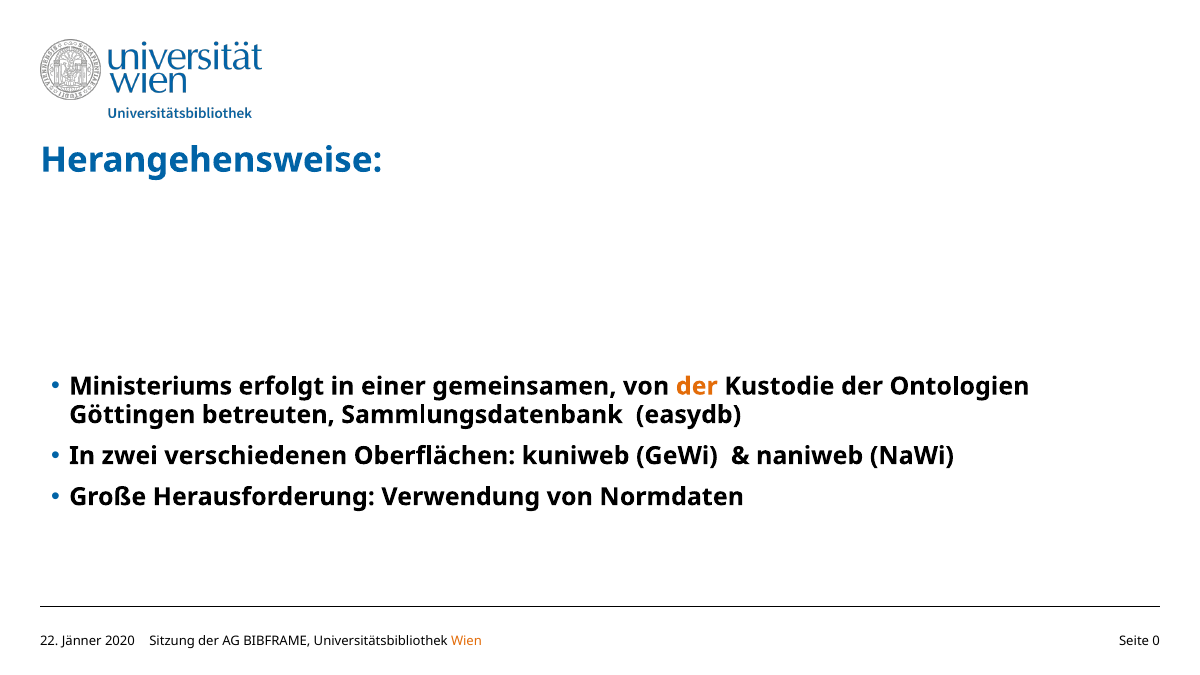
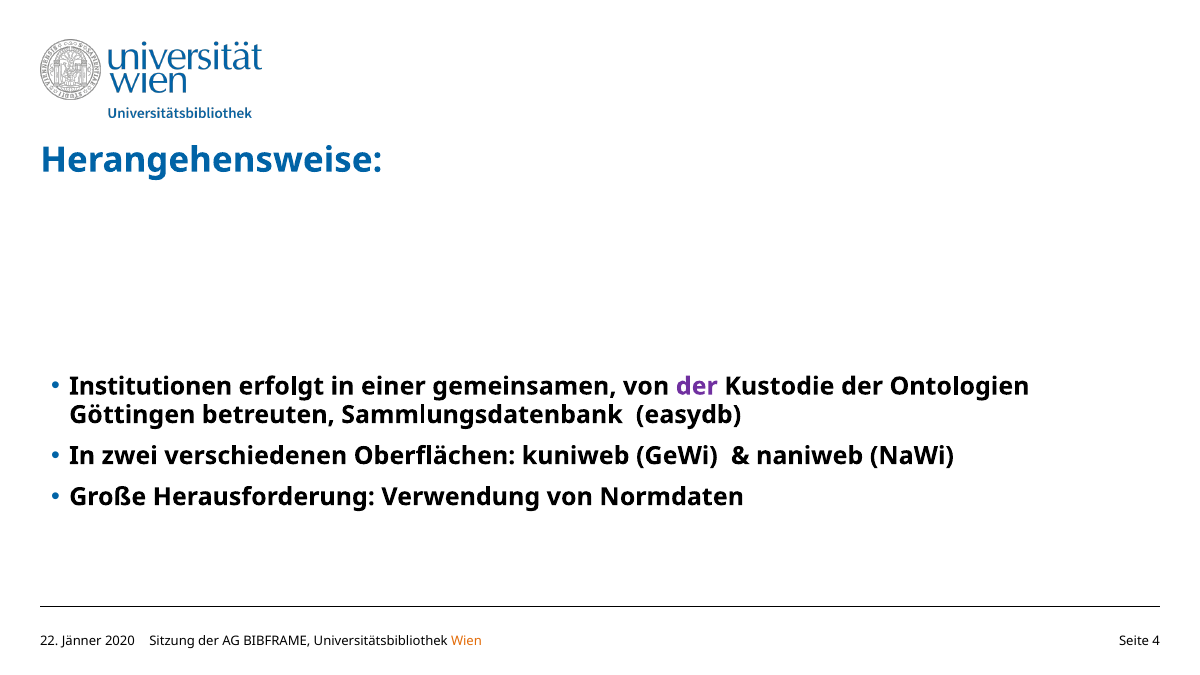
Ministeriums: Ministeriums -> Institutionen (151, 386)
der colour: orange -> purple (697, 386)
0: 0 -> 4 (1156, 641)
